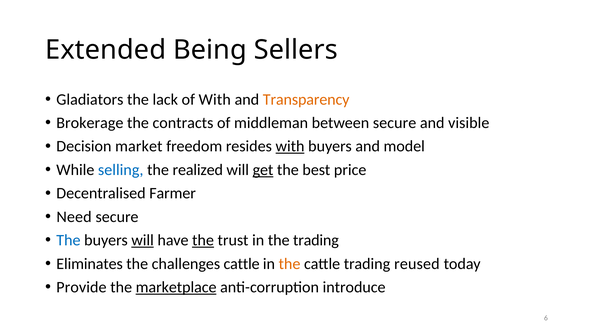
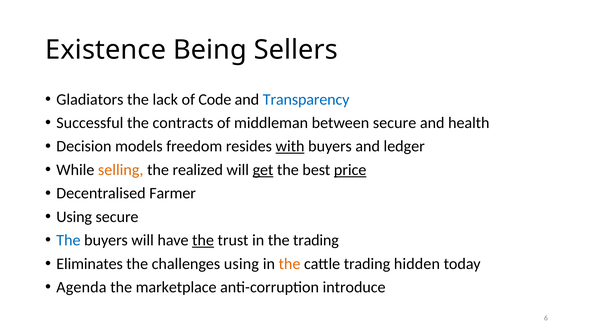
Extended: Extended -> Existence (106, 50)
of With: With -> Code (215, 100)
Transparency colour: orange -> blue (306, 100)
Brokerage: Brokerage -> Successful (90, 123)
visible: visible -> health (469, 123)
market: market -> models (139, 147)
model: model -> ledger (404, 147)
selling colour: blue -> orange (121, 170)
price underline: none -> present (350, 170)
Need: Need -> Using (74, 217)
will underline: present -> none (143, 241)
challenges cattle: cattle -> using (241, 264)
reused: reused -> hidden (417, 264)
Provide: Provide -> Agenda (81, 288)
marketplace underline: present -> none (176, 288)
